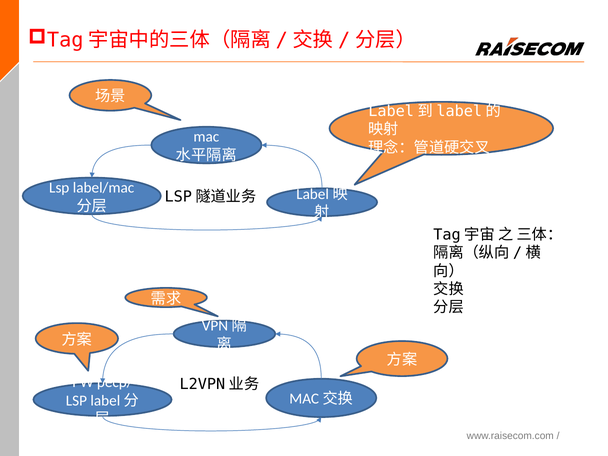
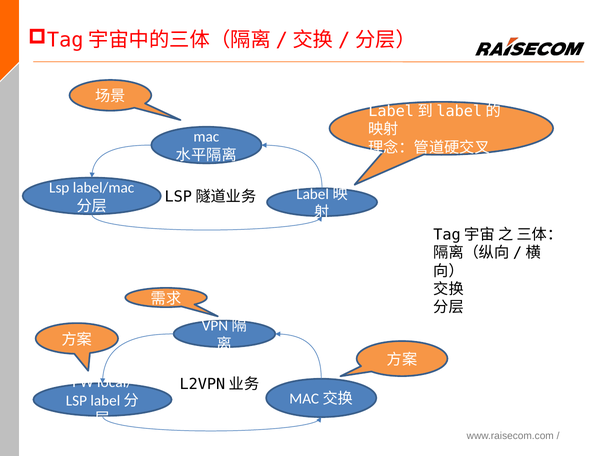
pecp/: pecp/ -> local/ (115, 382)
